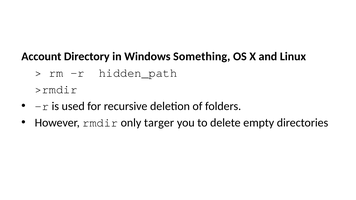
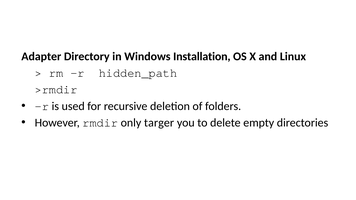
Account: Account -> Adapter (41, 56)
Something: Something -> Installation (202, 56)
